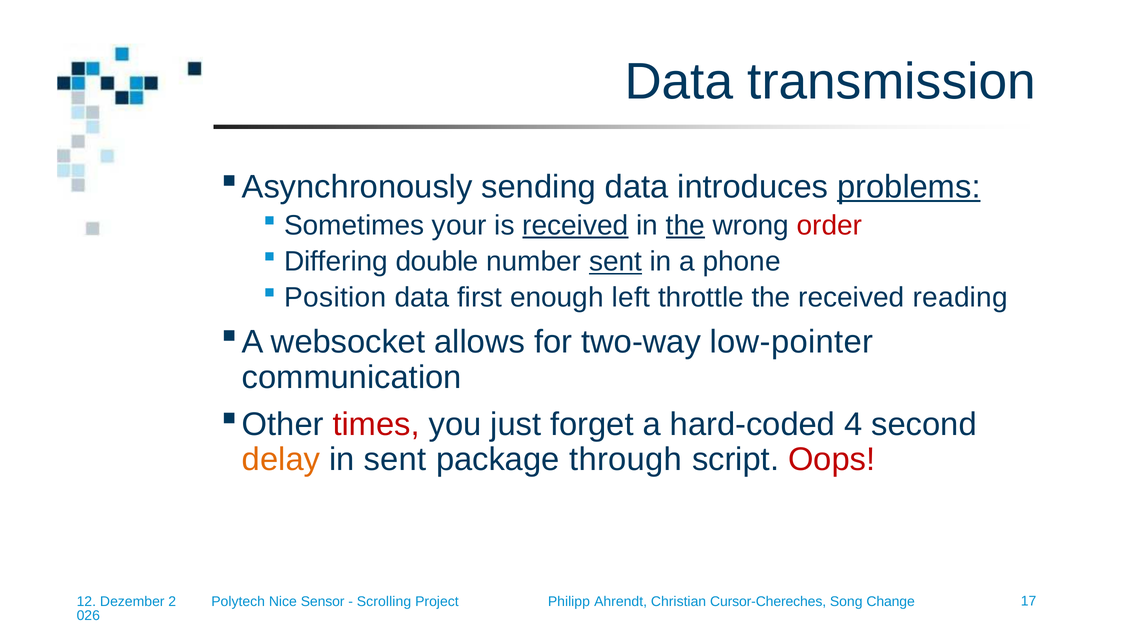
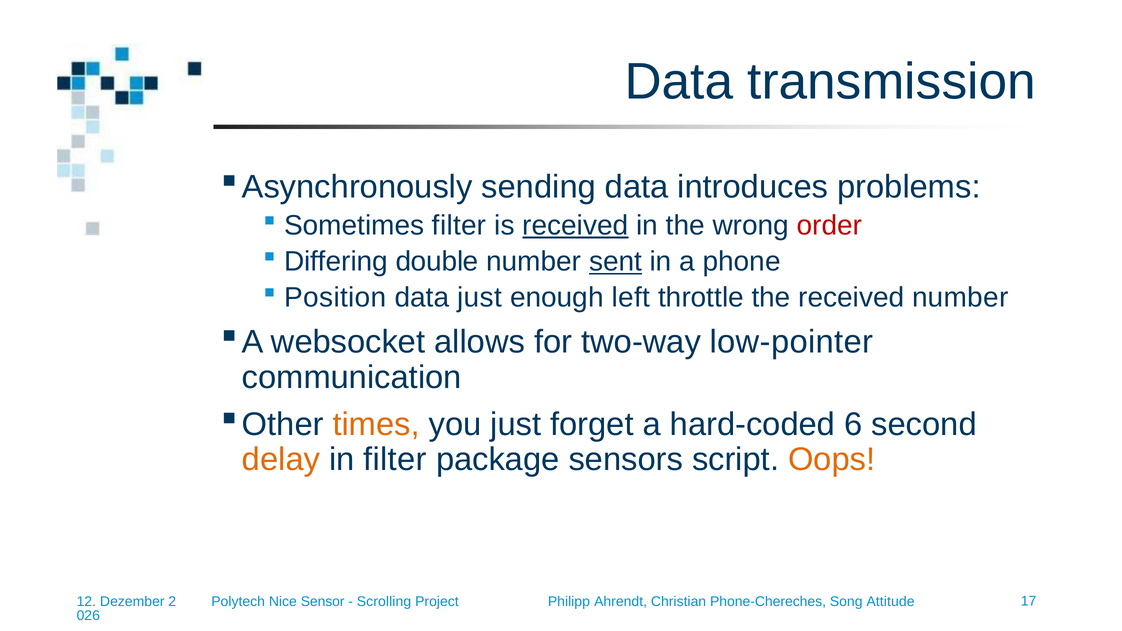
problems underline: present -> none (909, 187)
Sometimes your: your -> filter (459, 226)
the underline: present -> none (685, 226)
data first: first -> just (480, 298)
received reading: reading -> number (960, 298)
times colour: red -> orange (376, 424)
4: 4 -> 6 (853, 424)
in sent: sent -> filter (395, 460)
through: through -> sensors (626, 460)
Oops colour: red -> orange (832, 460)
Cursor-Chereches: Cursor-Chereches -> Phone-Chereches (768, 602)
Change: Change -> Attitude (891, 602)
